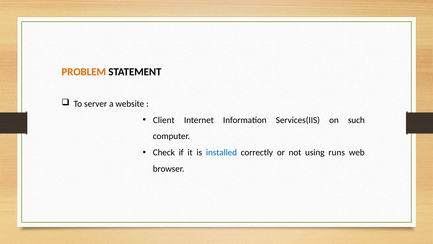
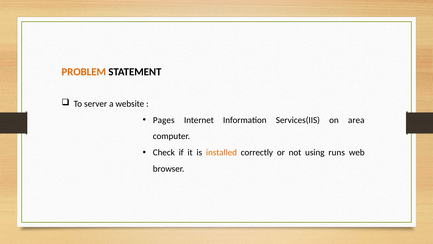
Client: Client -> Pages (164, 120)
such: such -> area (356, 120)
installed colour: blue -> orange (221, 152)
